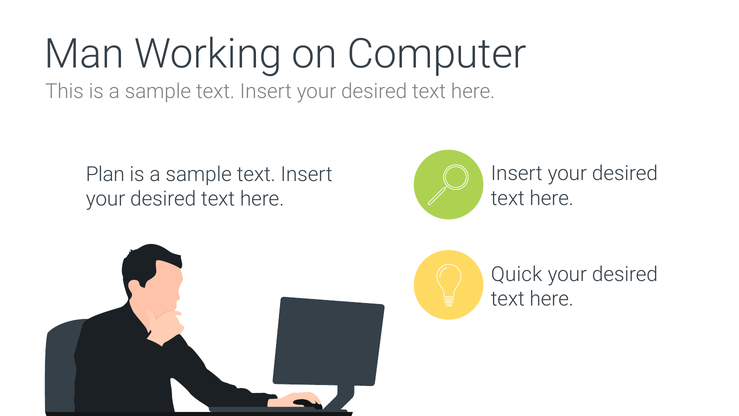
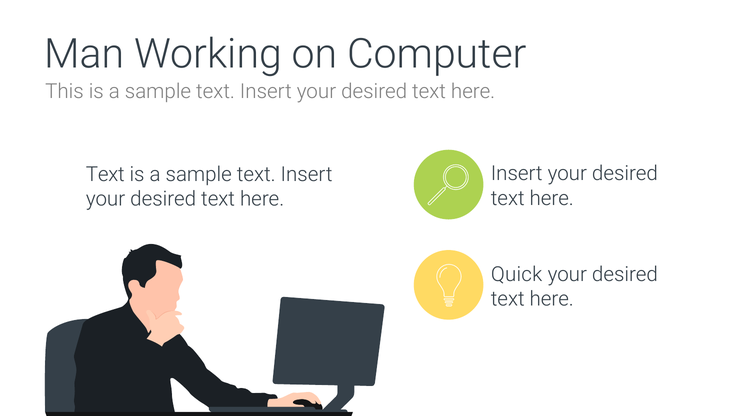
Plan: Plan -> Text (105, 174)
